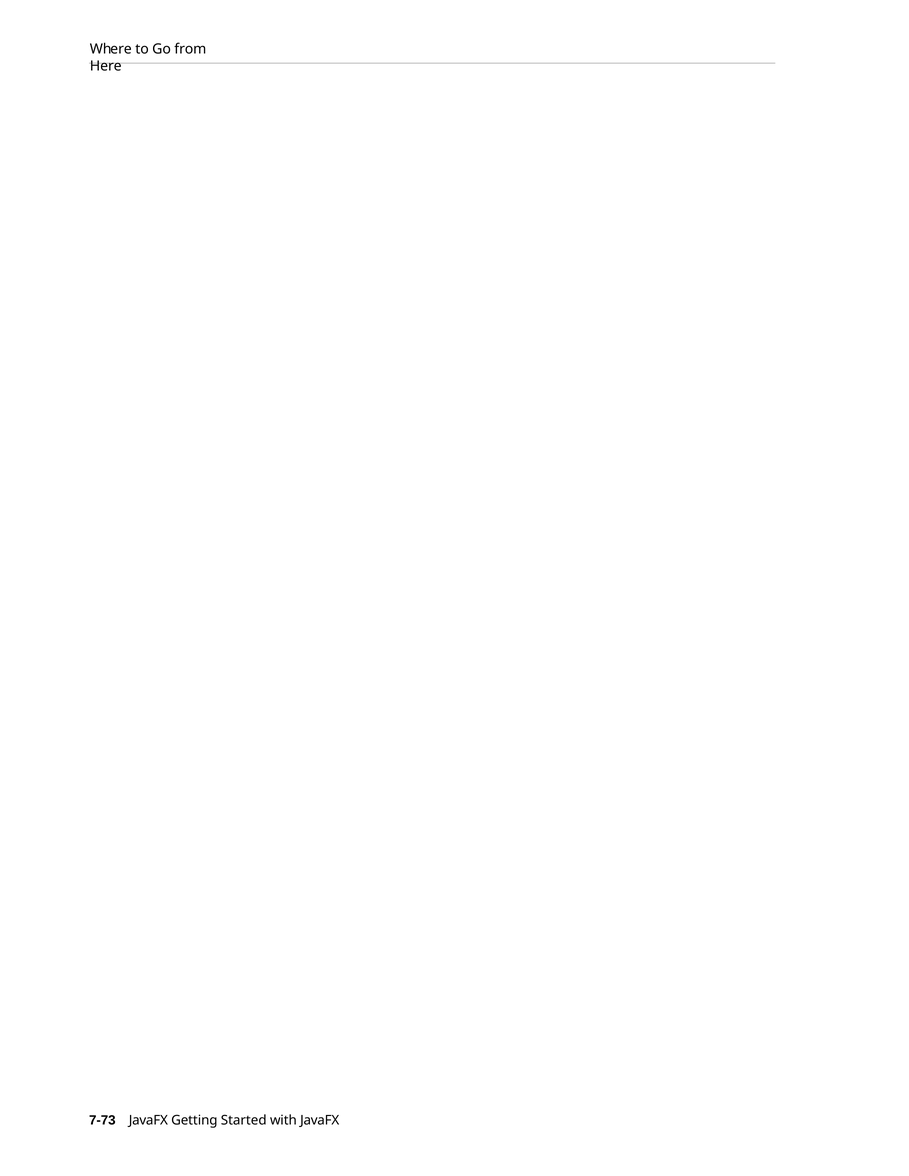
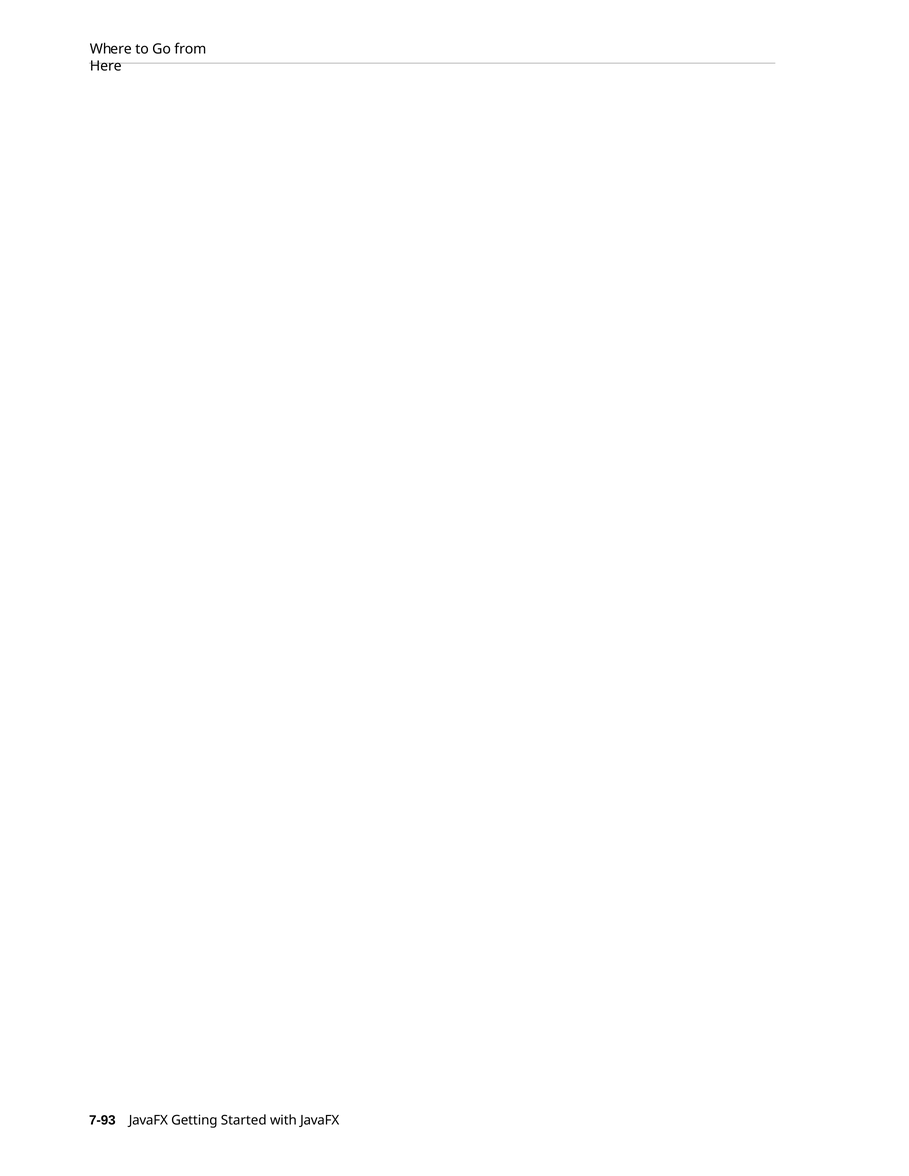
7-73: 7-73 -> 7-93 (102, 1121)
